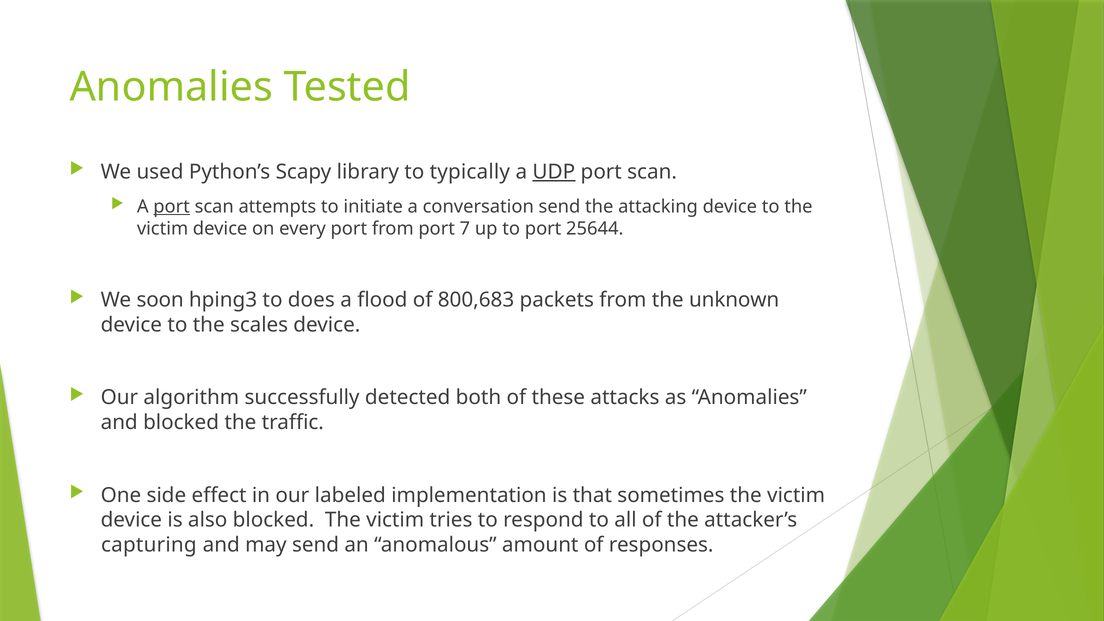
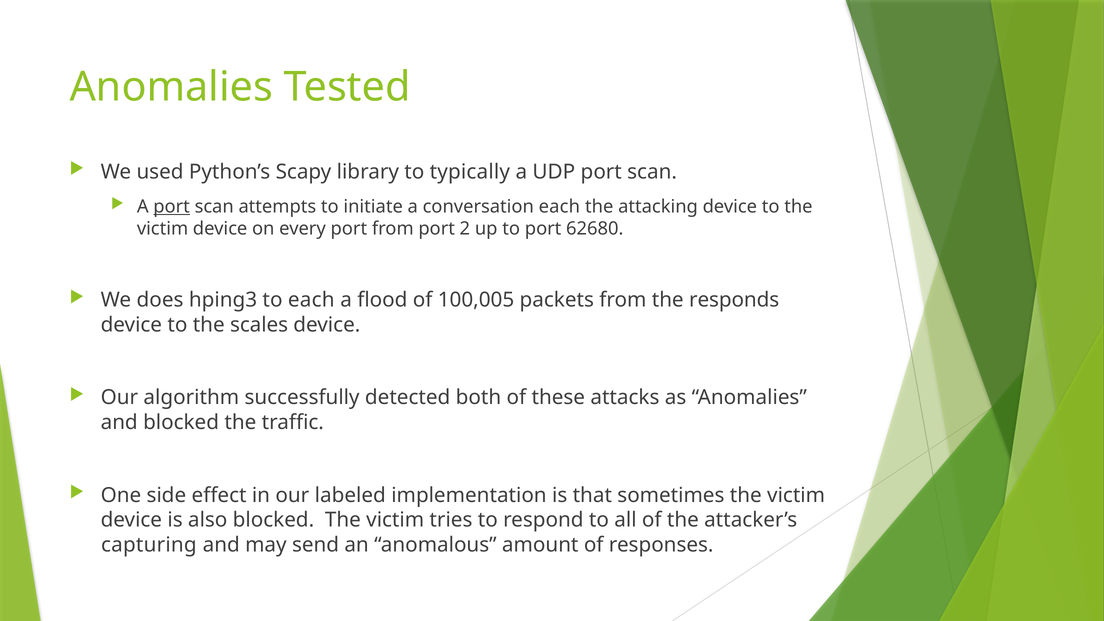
UDP underline: present -> none (554, 172)
conversation send: send -> each (559, 207)
7: 7 -> 2 (465, 229)
25644: 25644 -> 62680 (595, 229)
soon: soon -> does (160, 300)
to does: does -> each (311, 300)
800,683: 800,683 -> 100,005 (476, 300)
unknown: unknown -> responds (734, 300)
